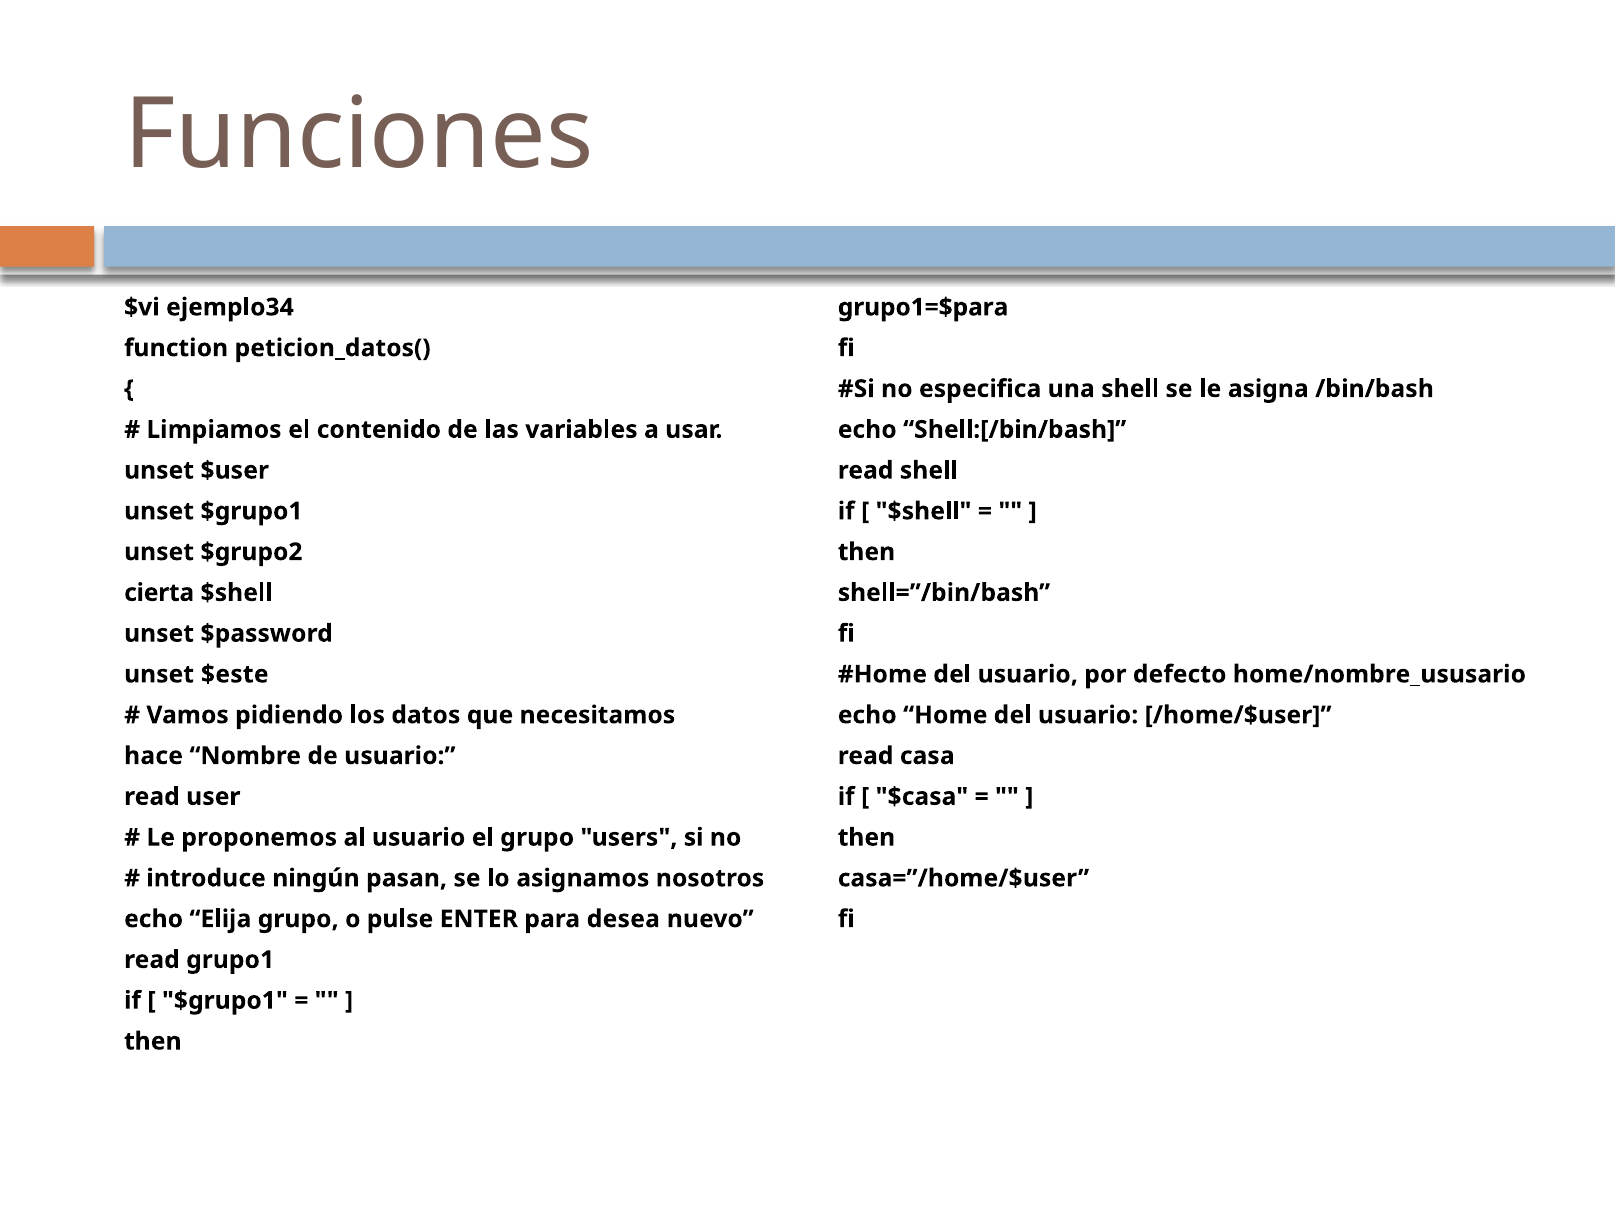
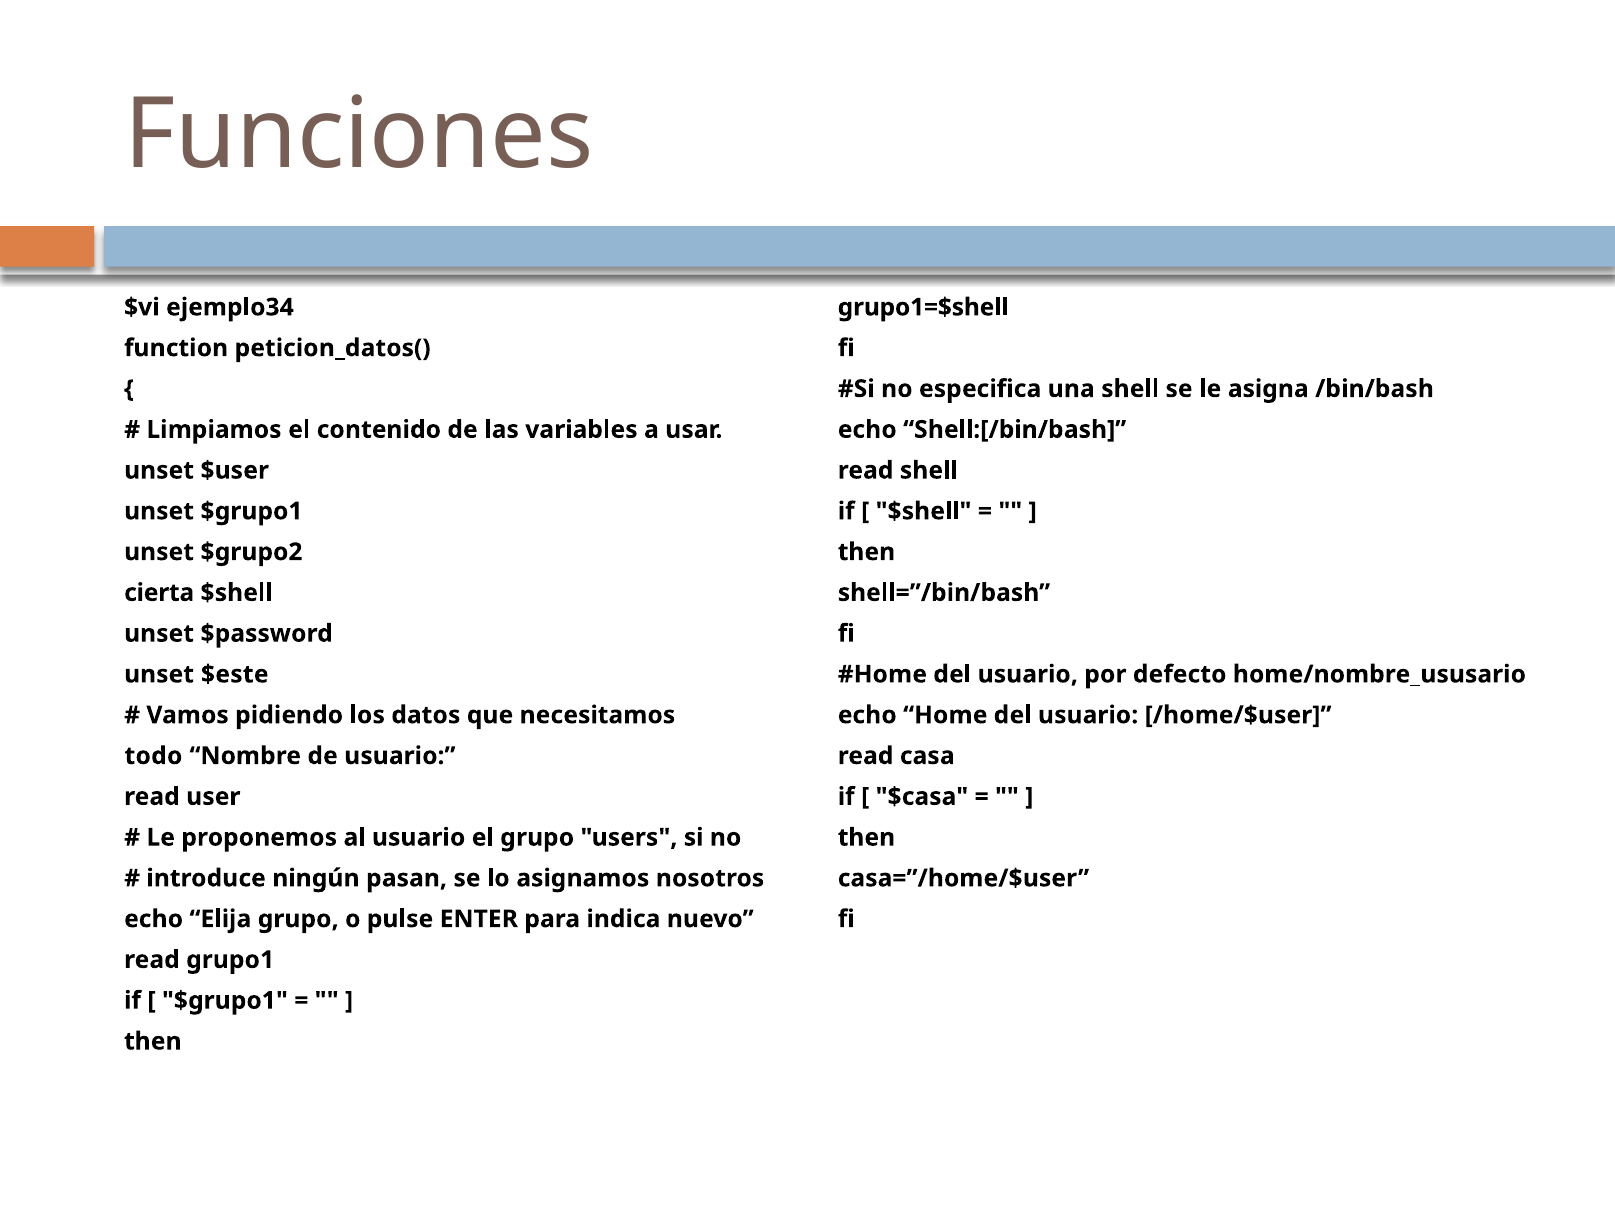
grupo1=$para: grupo1=$para -> grupo1=$shell (923, 307)
hace: hace -> todo (153, 755)
desea: desea -> indica (623, 918)
